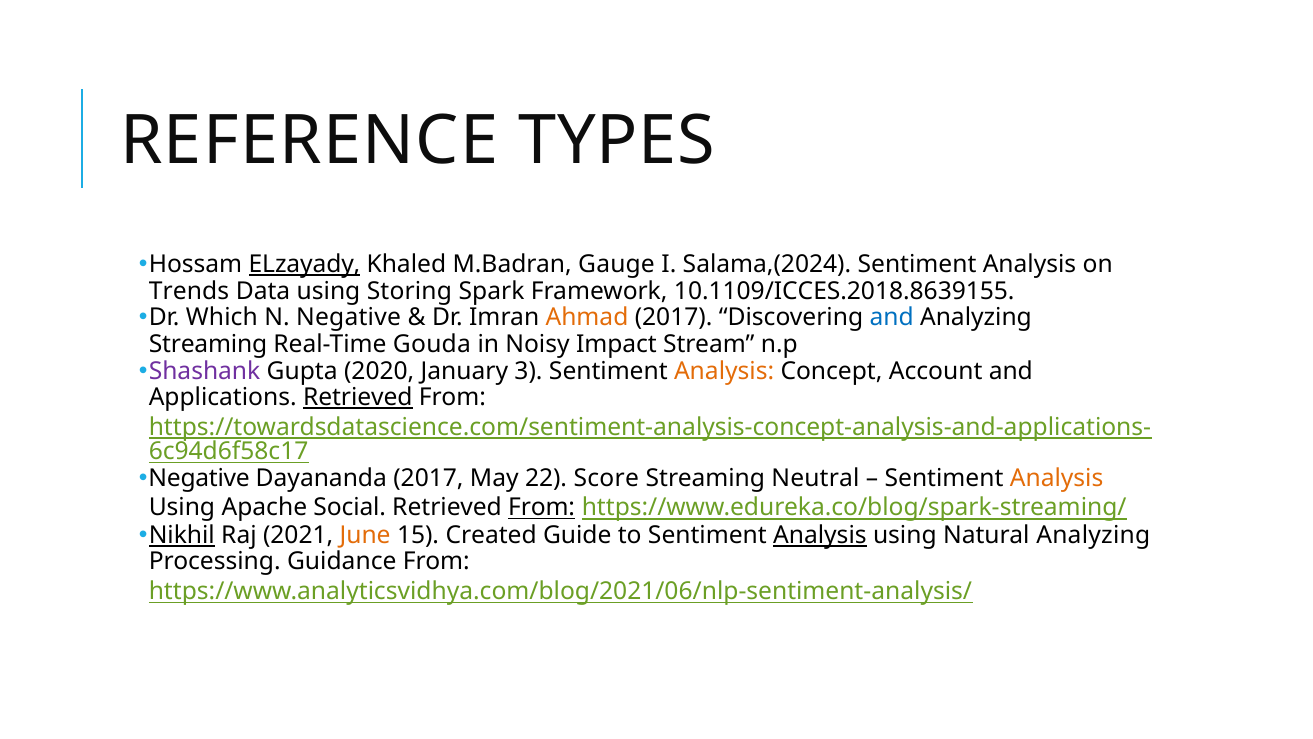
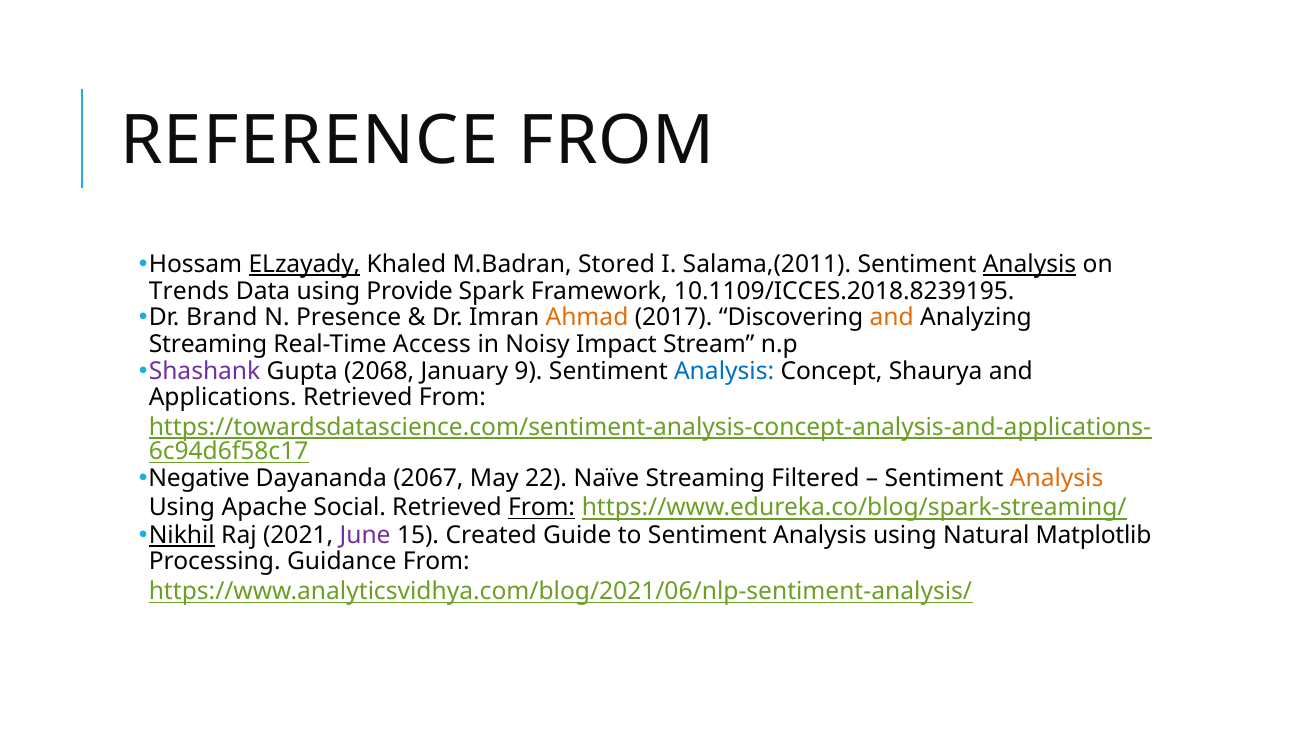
REFERENCE TYPES: TYPES -> FROM (617, 141)
Gauge: Gauge -> Stored (617, 264)
Salama,(2024: Salama,(2024 -> Salama,(2011 (767, 264)
Analysis underline: none -> present (1030, 264)
Storing: Storing -> Provide (410, 291)
10.1109/ICCES.2018.8639155: 10.1109/ICCES.2018.8639155 -> 10.1109/ICCES.2018.8239195 (844, 291)
Which: Which -> Brand (222, 317)
N Negative: Negative -> Presence (349, 317)
and colour: blue -> orange (892, 317)
Gouda: Gouda -> Access (432, 344)
2020: 2020 -> 2068 (379, 371)
3: 3 -> 9 (529, 371)
Analysis colour: orange -> blue (724, 371)
Account: Account -> Shaurya (936, 371)
Retrieved underline: present -> none (358, 397)
Dayananda 2017: 2017 -> 2067 (428, 478)
Score: Score -> Naïve (606, 478)
Neutral: Neutral -> Filtered (815, 478)
June colour: orange -> purple (365, 535)
Analysis underline: present -> none (820, 535)
Natural Analyzing: Analyzing -> Matplotlib (1093, 535)
